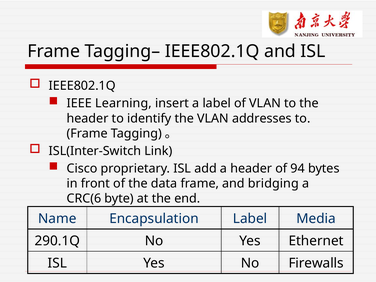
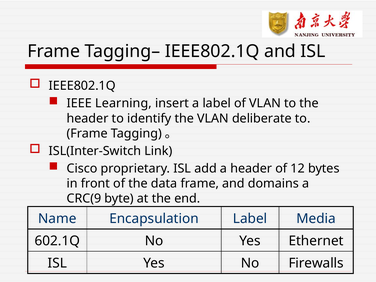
addresses: addresses -> deliberate (262, 118)
94: 94 -> 12 (298, 169)
bridging: bridging -> domains (273, 184)
CRC(6: CRC(6 -> CRC(9 (84, 199)
290.1Q: 290.1Q -> 602.1Q (57, 241)
